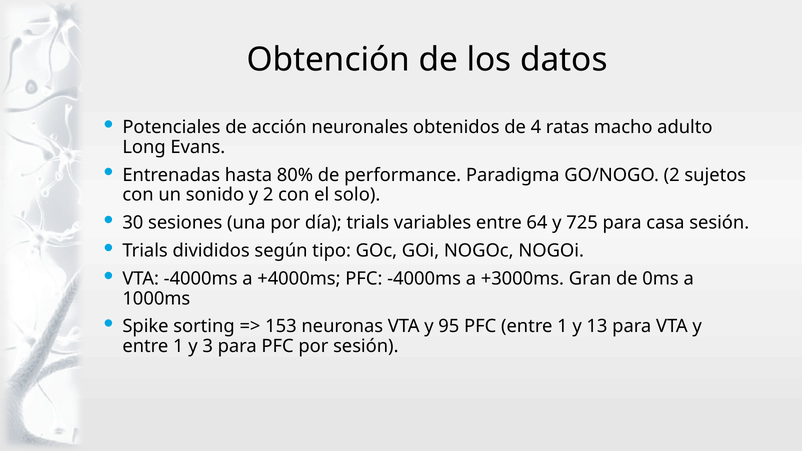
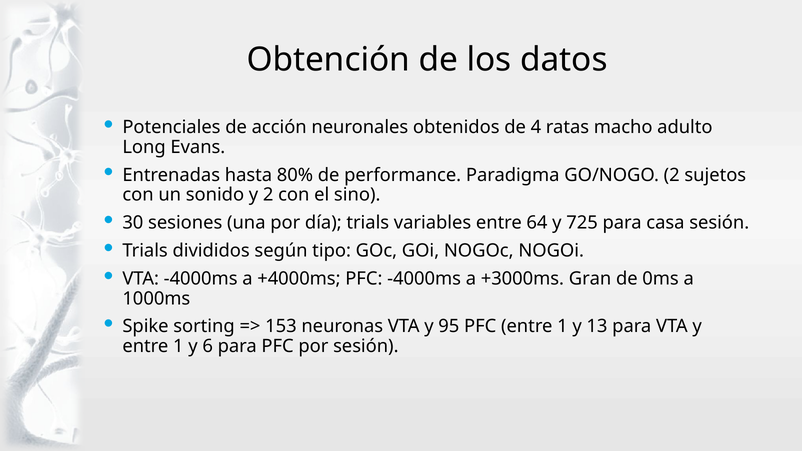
solo: solo -> sino (357, 195)
3: 3 -> 6 (208, 346)
